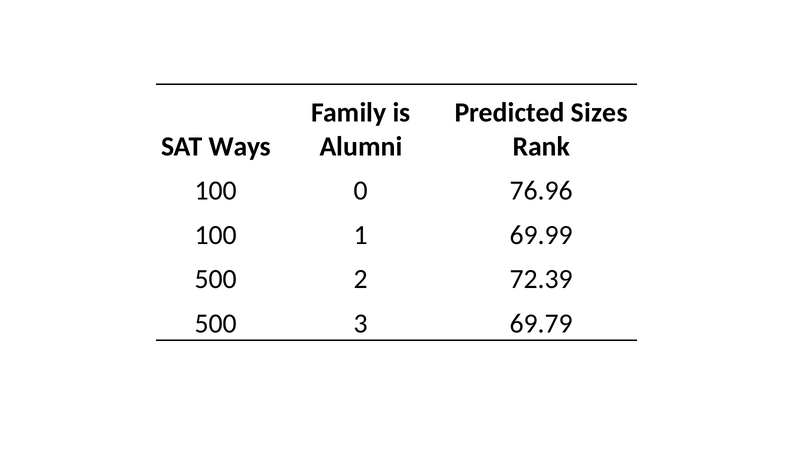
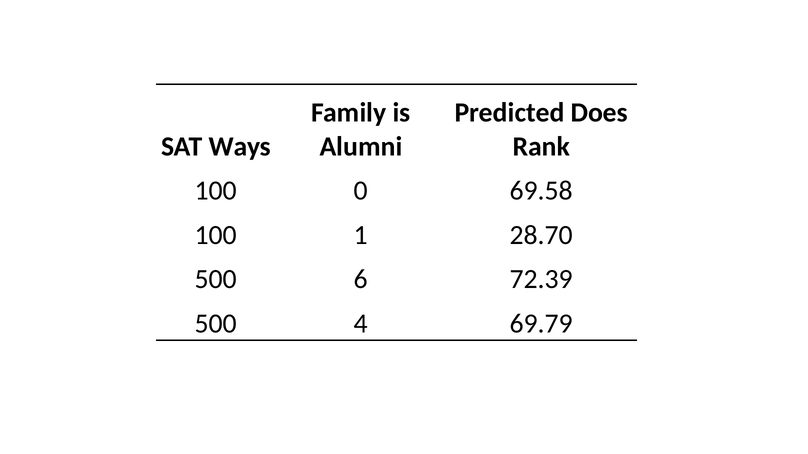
Sizes: Sizes -> Does (599, 113)
76.96: 76.96 -> 69.58 (541, 191)
69.99: 69.99 -> 28.70 (541, 235)
2: 2 -> 6 (361, 280)
3: 3 -> 4 (361, 324)
